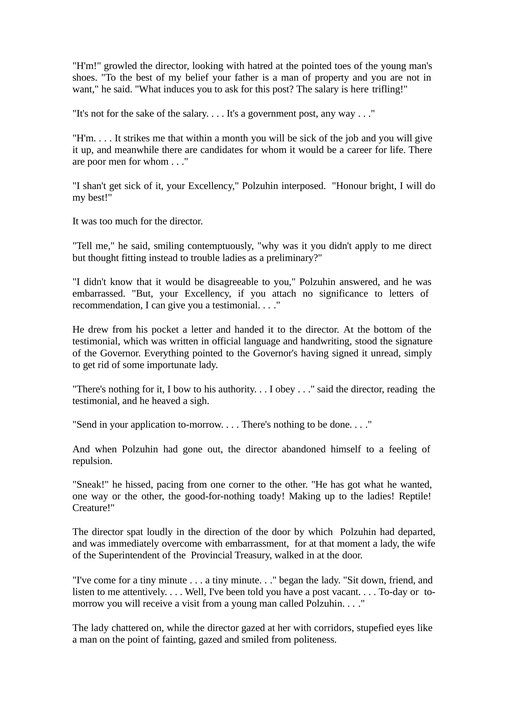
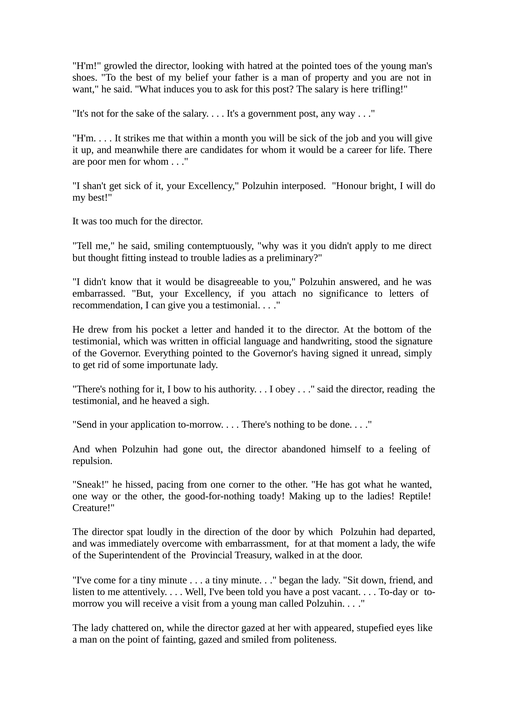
corridors: corridors -> appeared (334, 628)
